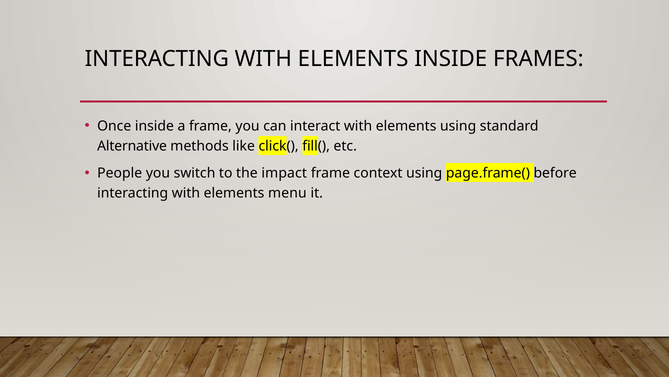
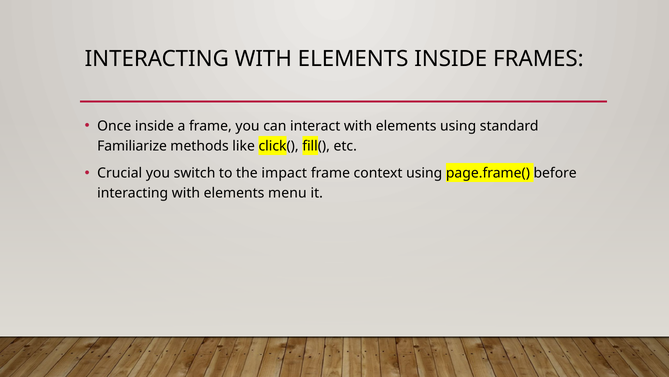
Alternative: Alternative -> Familiarize (132, 146)
People: People -> Crucial (120, 173)
